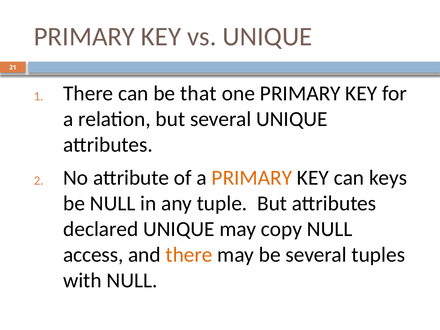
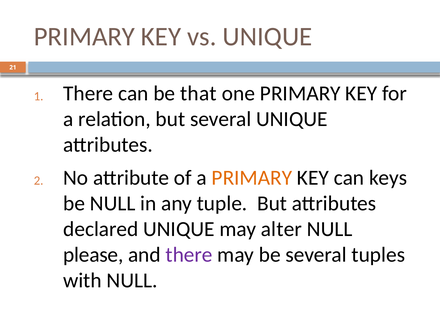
copy: copy -> alter (281, 229)
access: access -> please (93, 255)
there colour: orange -> purple (189, 255)
